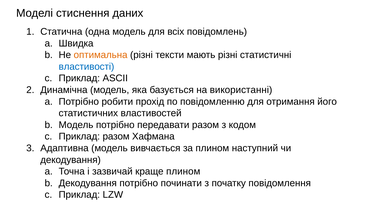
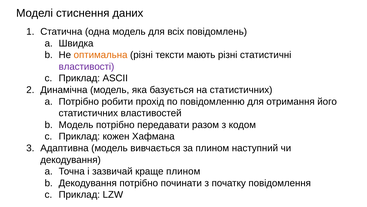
властивості colour: blue -> purple (86, 66)
на використанні: використанні -> статистичних (241, 90)
Приклад разом: разом -> кожен (116, 136)
